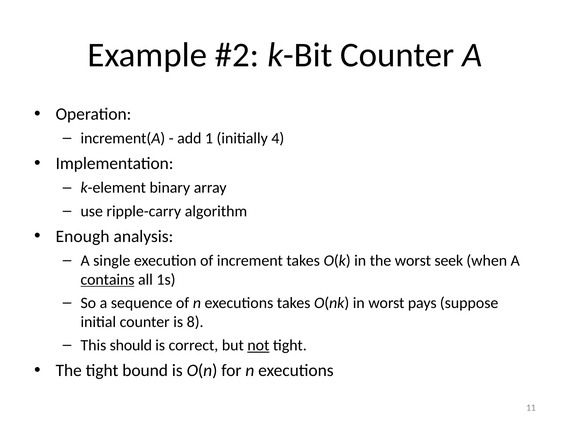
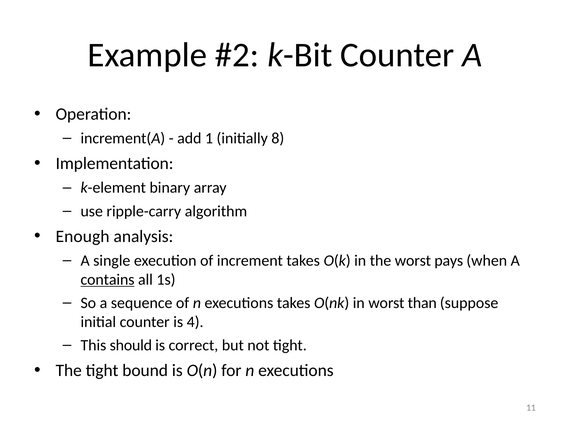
4: 4 -> 8 (278, 139)
seek: seek -> pays (449, 261)
pays: pays -> than (422, 303)
8: 8 -> 4 (195, 322)
not underline: present -> none (258, 346)
